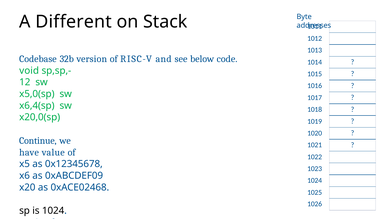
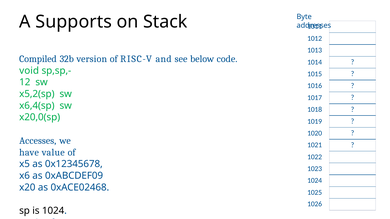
Different: Different -> Supports (74, 22)
Codebase: Codebase -> Compiled (38, 59)
x5,0(sp: x5,0(sp -> x5,2(sp (37, 94)
Continue: Continue -> Accesses (38, 141)
